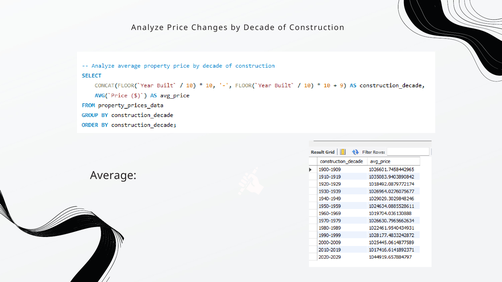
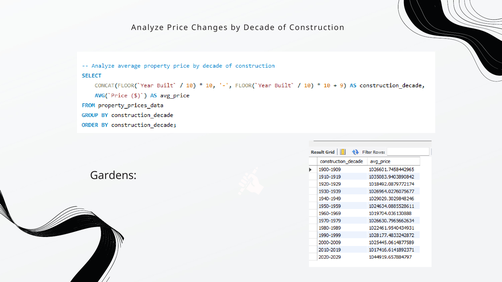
Average: Average -> Gardens (113, 176)
